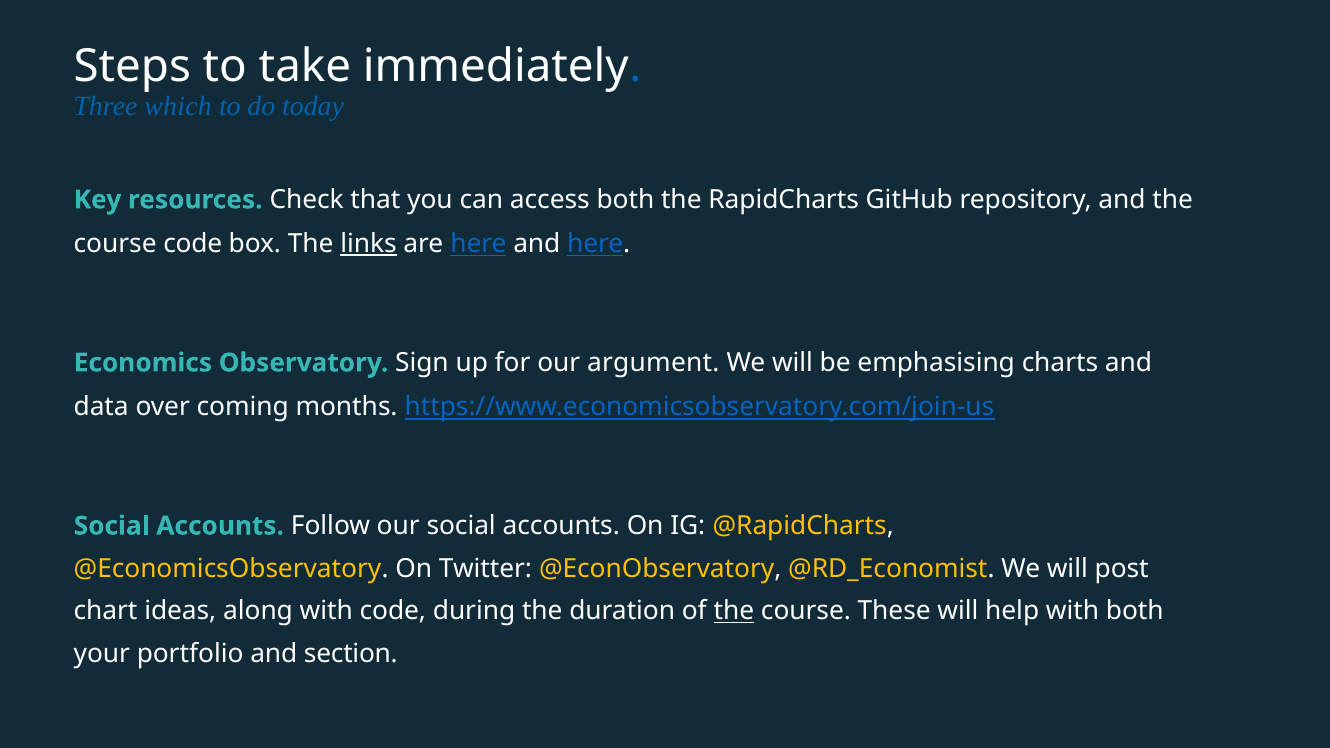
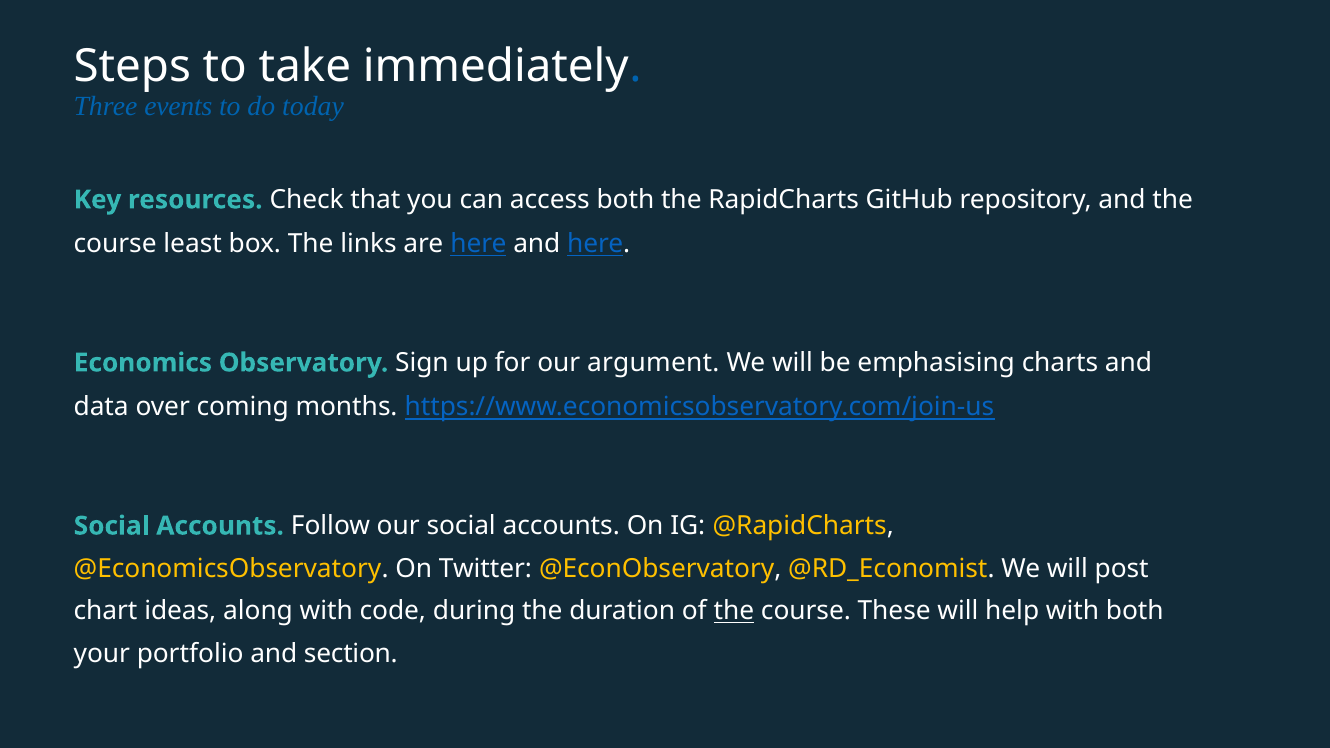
which: which -> events (178, 106)
course code: code -> least (193, 244)
links underline: present -> none (369, 244)
